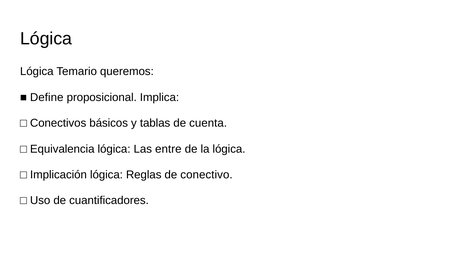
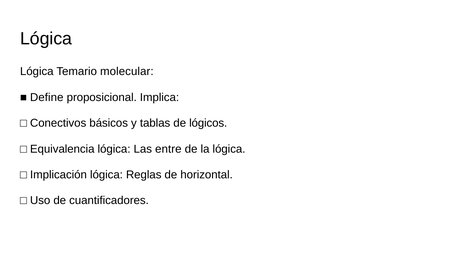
queremos: queremos -> molecular (127, 72)
cuenta: cuenta -> lógicos (208, 123)
conectivo: conectivo -> horizontal (207, 175)
